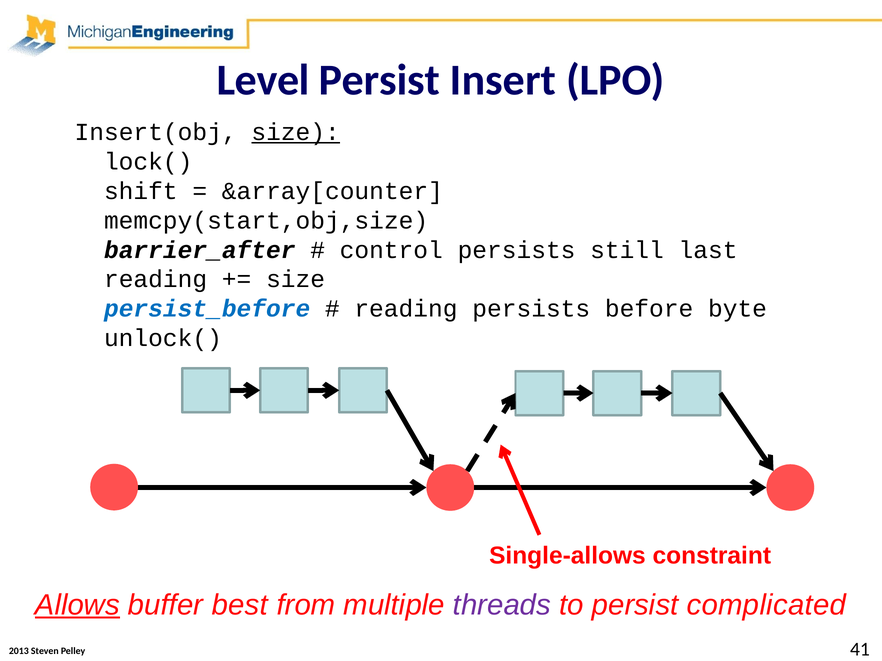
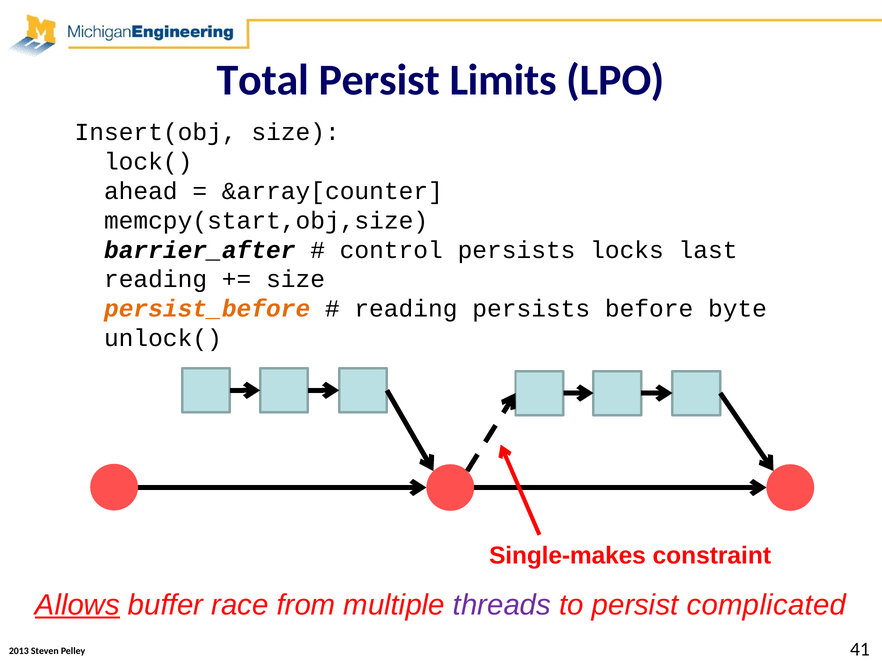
Level: Level -> Total (263, 80)
Insert: Insert -> Limits (503, 80)
size underline: present -> none (296, 133)
shift: shift -> ahead (141, 191)
still: still -> locks (627, 250)
persist_before colour: blue -> orange (207, 309)
Single-allows: Single-allows -> Single-makes (567, 556)
best: best -> race (240, 605)
